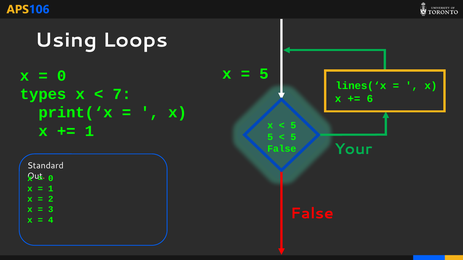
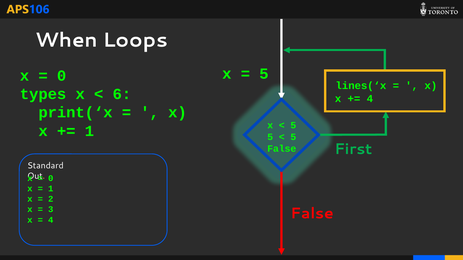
Using: Using -> When (66, 40)
7: 7 -> 6 (122, 94)
6: 6 -> 4 (370, 99)
Your: Your -> First (353, 149)
